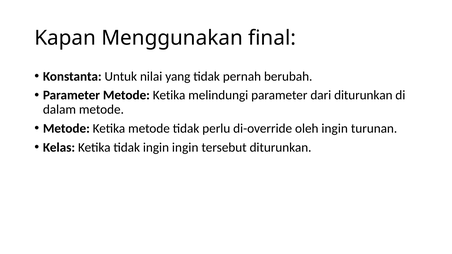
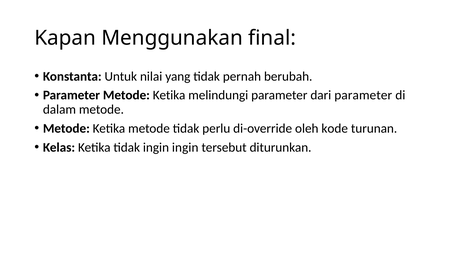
dari diturunkan: diturunkan -> parameter (363, 95)
oleh ingin: ingin -> kode (335, 129)
